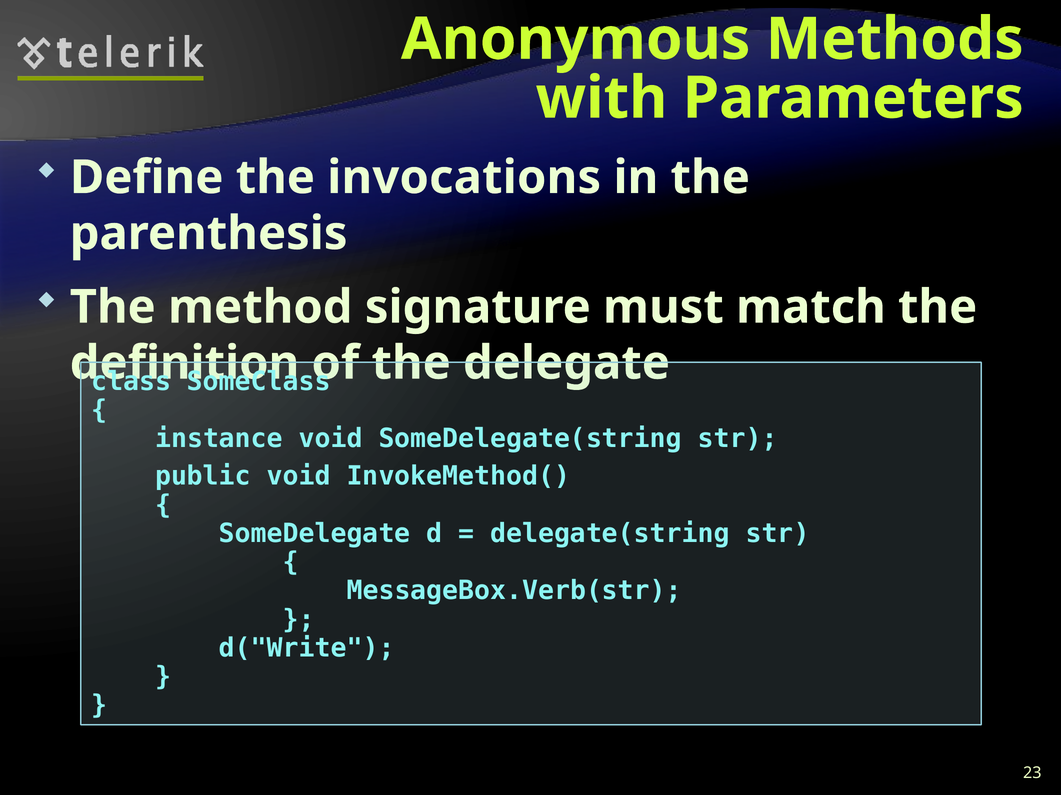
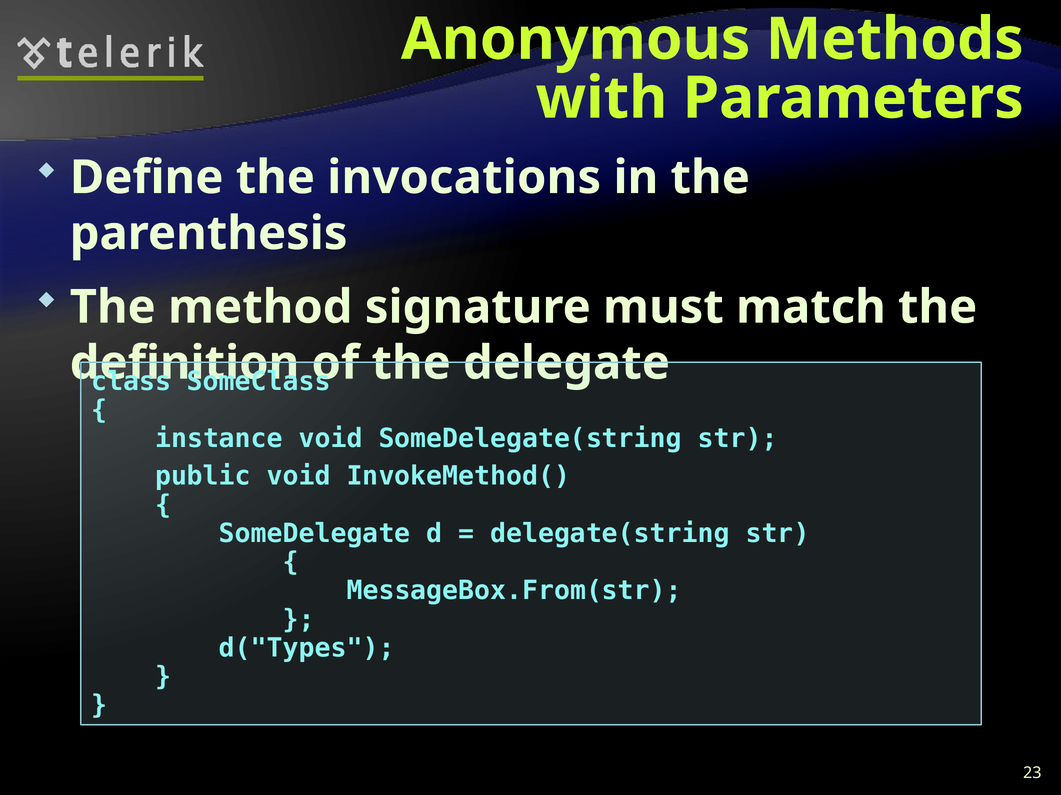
MessageBox.Verb(str: MessageBox.Verb(str -> MessageBox.From(str (514, 591)
d("Write: d("Write -> d("Types (307, 649)
